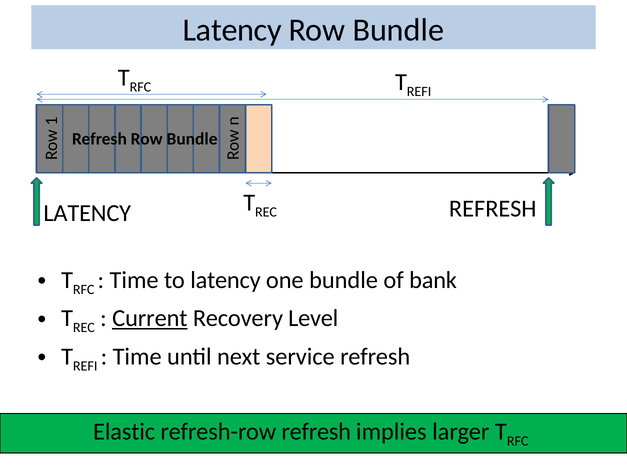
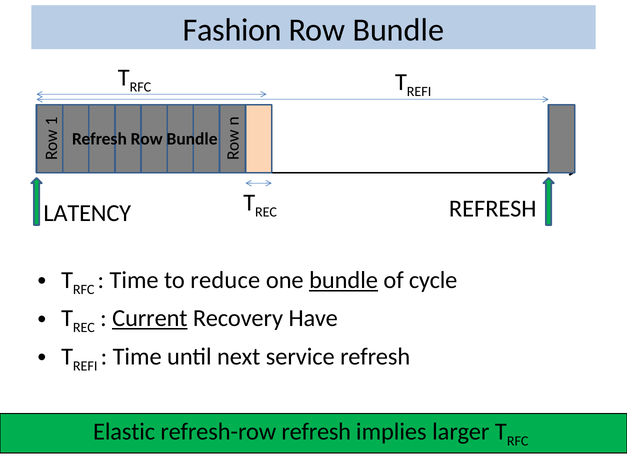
Latency: Latency -> Fashion (232, 30)
to latency: latency -> reduce (225, 280)
bundle underline: none -> present (344, 280)
bank: bank -> cycle (433, 280)
Level: Level -> Have (313, 318)
